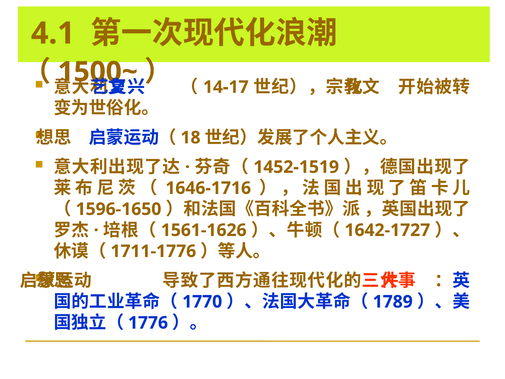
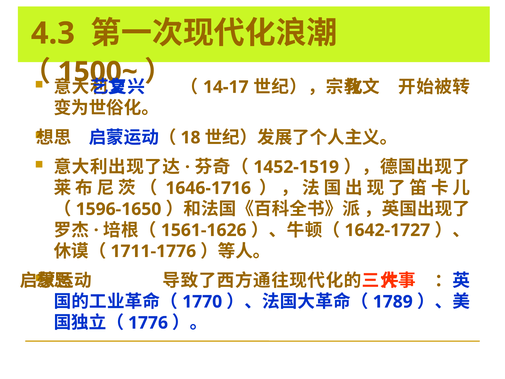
4.1: 4.1 -> 4.3 (53, 33)
